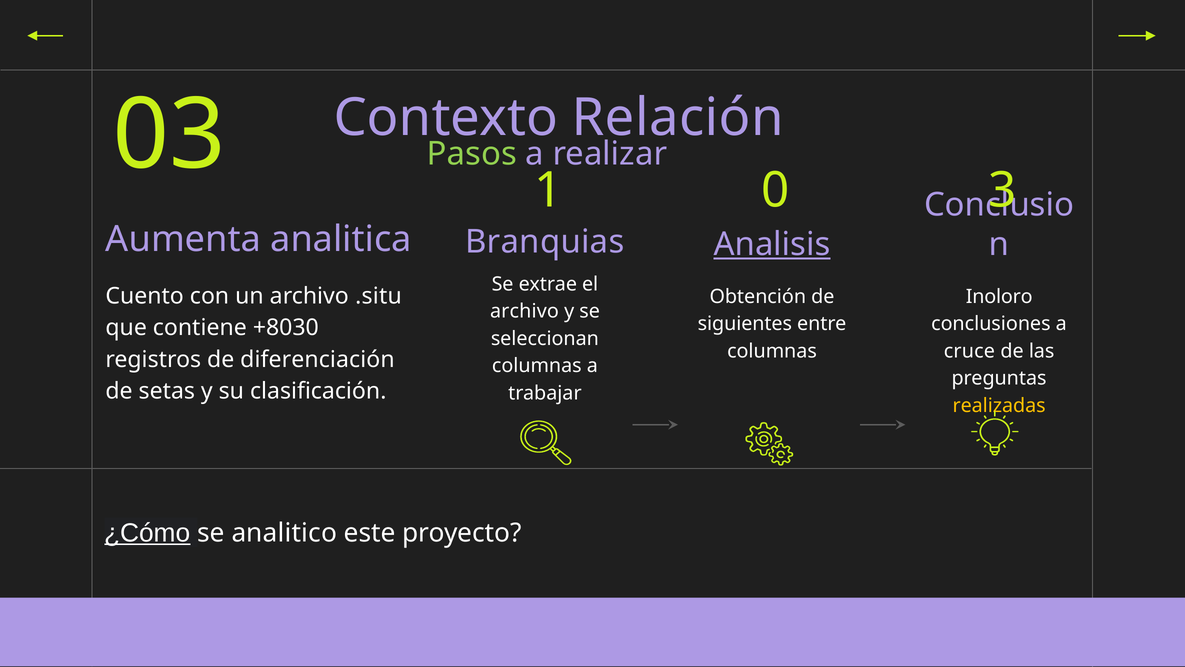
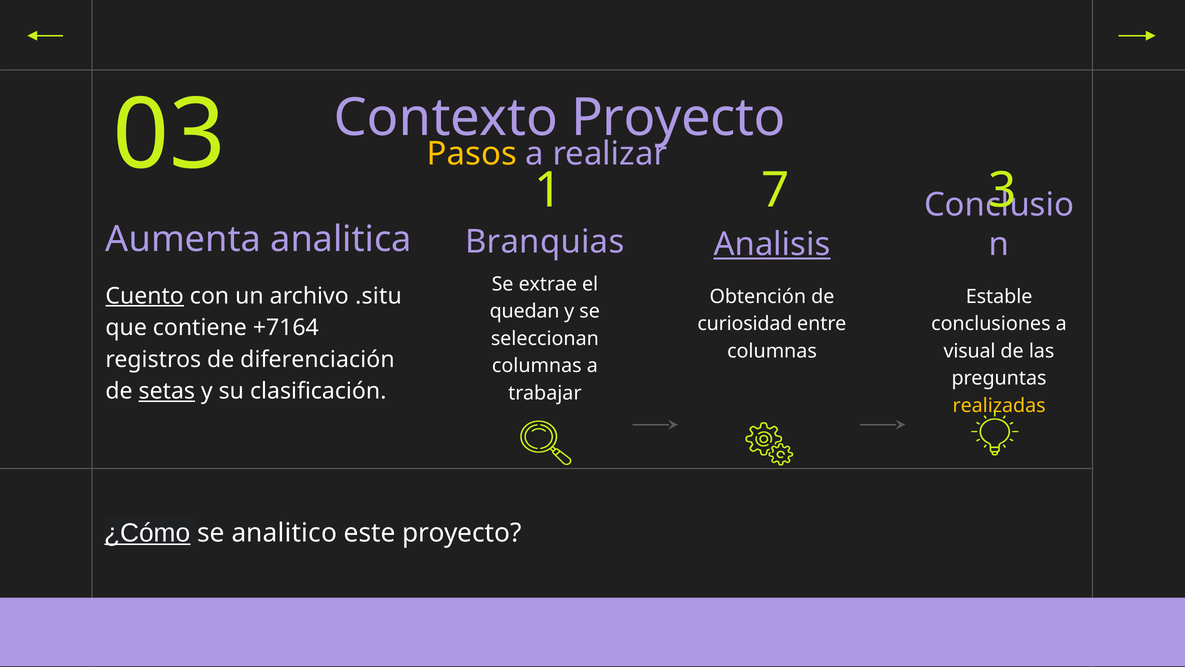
Contexto Relación: Relación -> Proyecto (678, 118)
Pasos colour: light green -> yellow (472, 154)
0: 0 -> 7 (776, 190)
Cuento underline: none -> present (145, 296)
Inoloro: Inoloro -> Estable (999, 296)
archivo: archivo -> quedan (525, 311)
siguientes: siguientes -> curiosidad (745, 324)
+8030: +8030 -> +7164 (286, 328)
cruce: cruce -> visual (970, 351)
setas underline: none -> present (167, 391)
